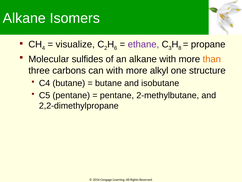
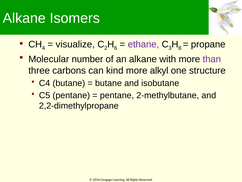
sulfides: sulfides -> number (87, 59)
than colour: orange -> purple (212, 59)
can with: with -> kind (115, 70)
